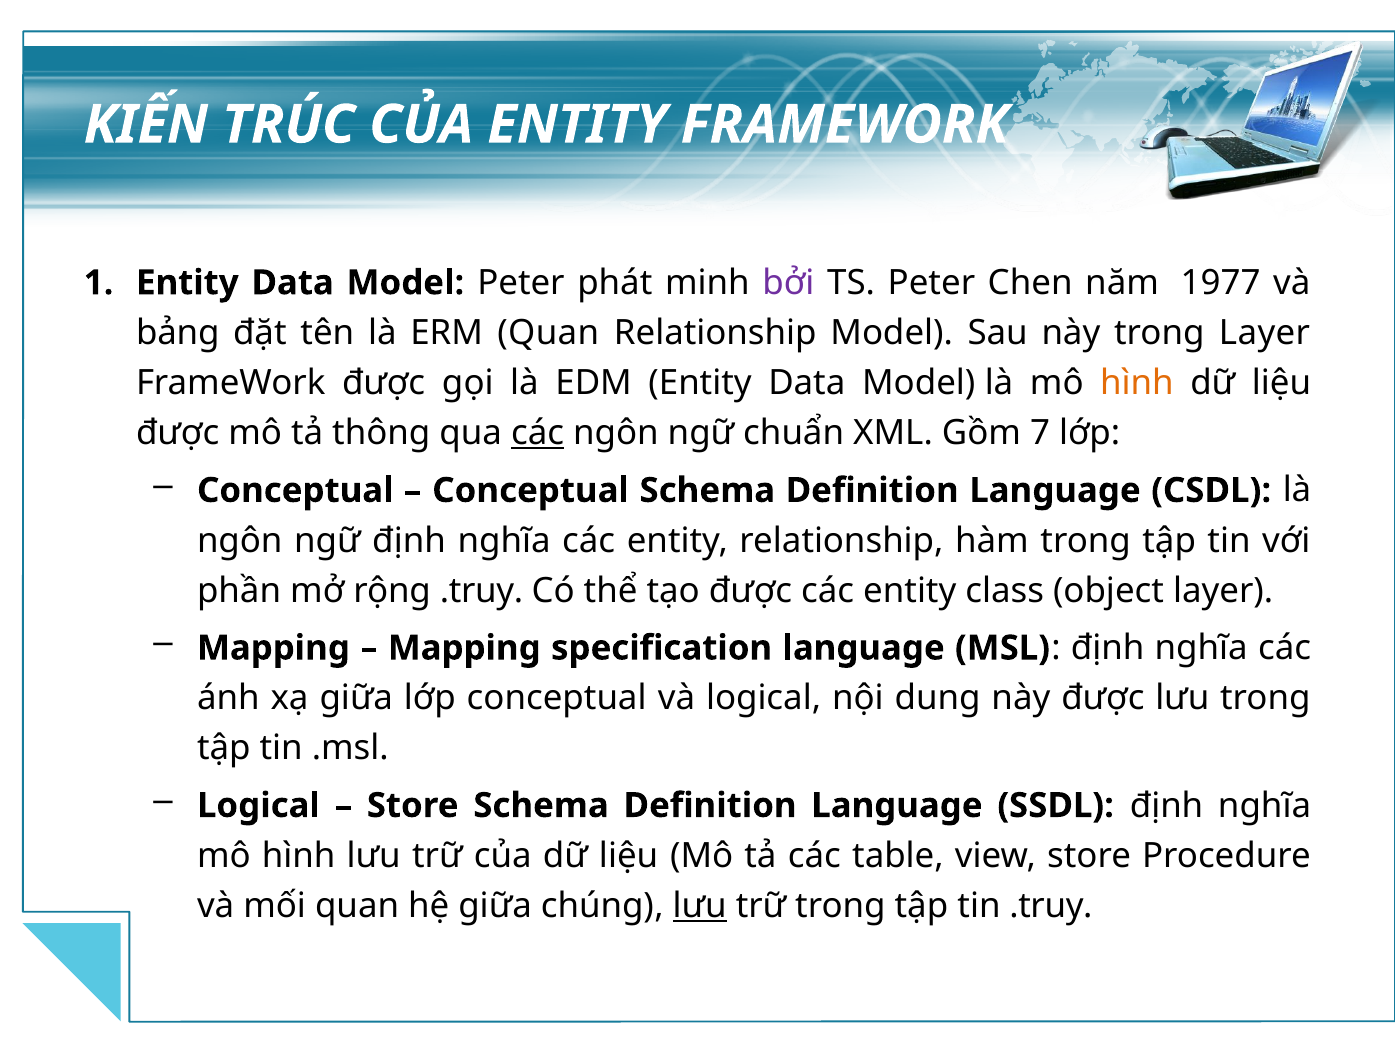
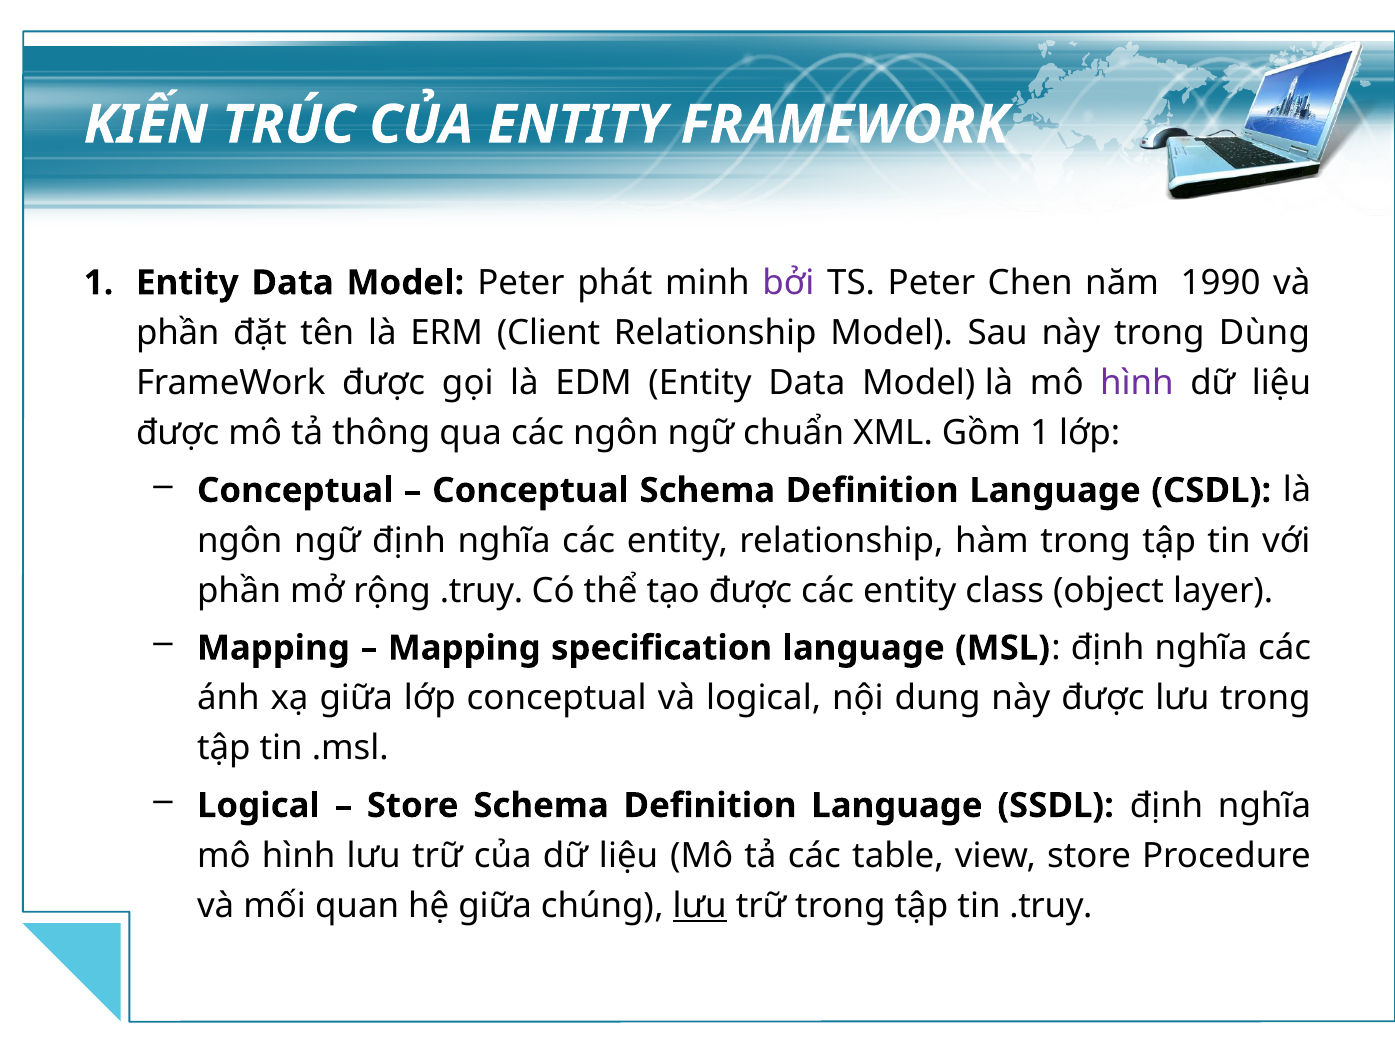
1977: 1977 -> 1990 (1221, 283)
bảng: bảng -> phần (178, 333)
ERM Quan: Quan -> Client (549, 333)
trong Layer: Layer -> Dùng (1265, 333)
hình colour: orange -> purple (1137, 383)
các underline: present -> none (538, 433)
Gồm 7: 7 -> 1 (1040, 433)
